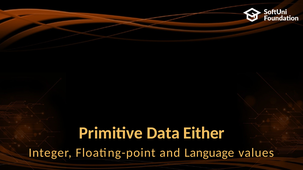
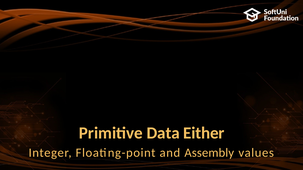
Language: Language -> Assembly (209, 153)
